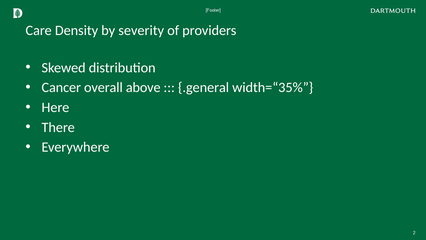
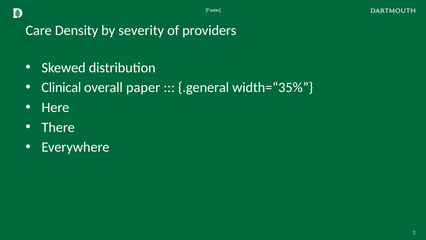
Cancer: Cancer -> Clinical (61, 87)
above: above -> paper (143, 87)
